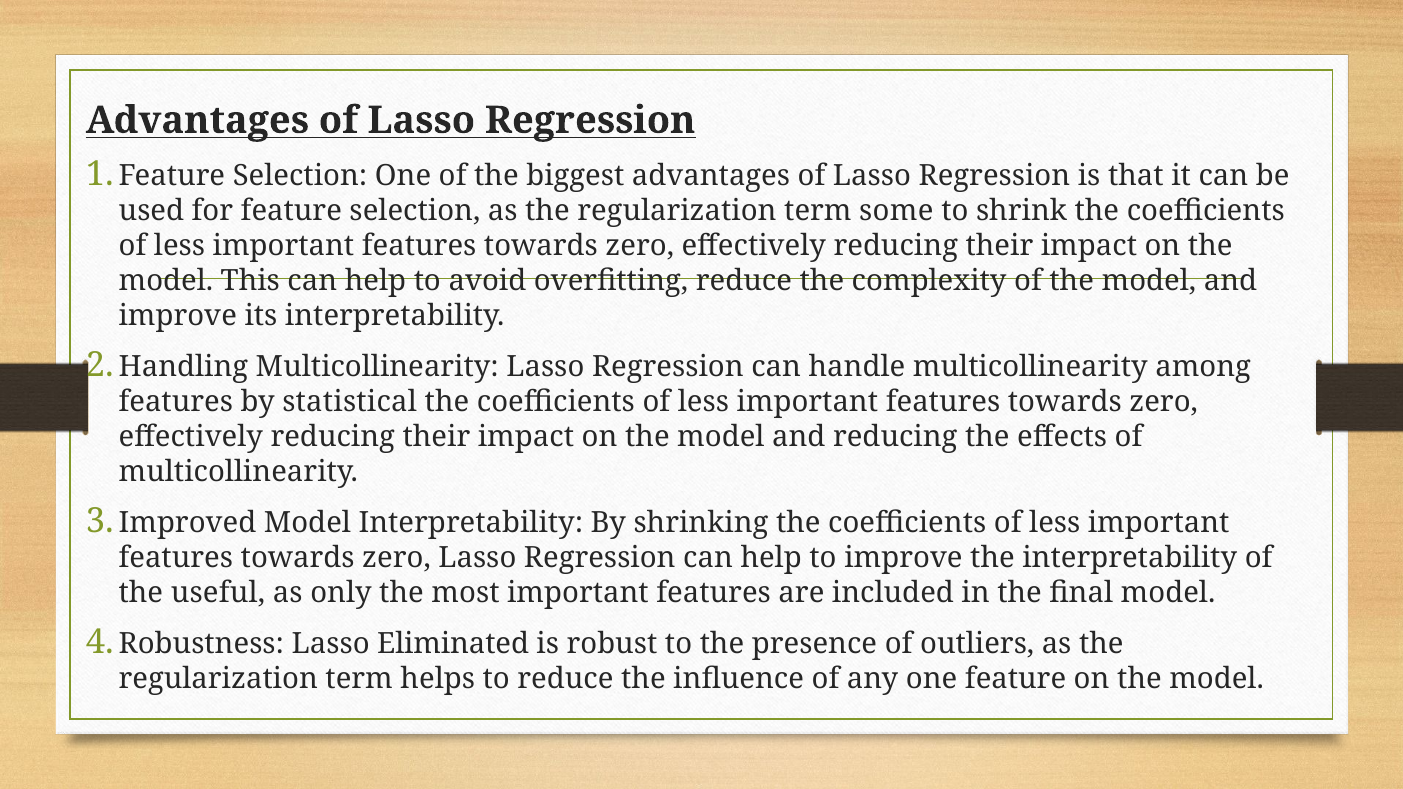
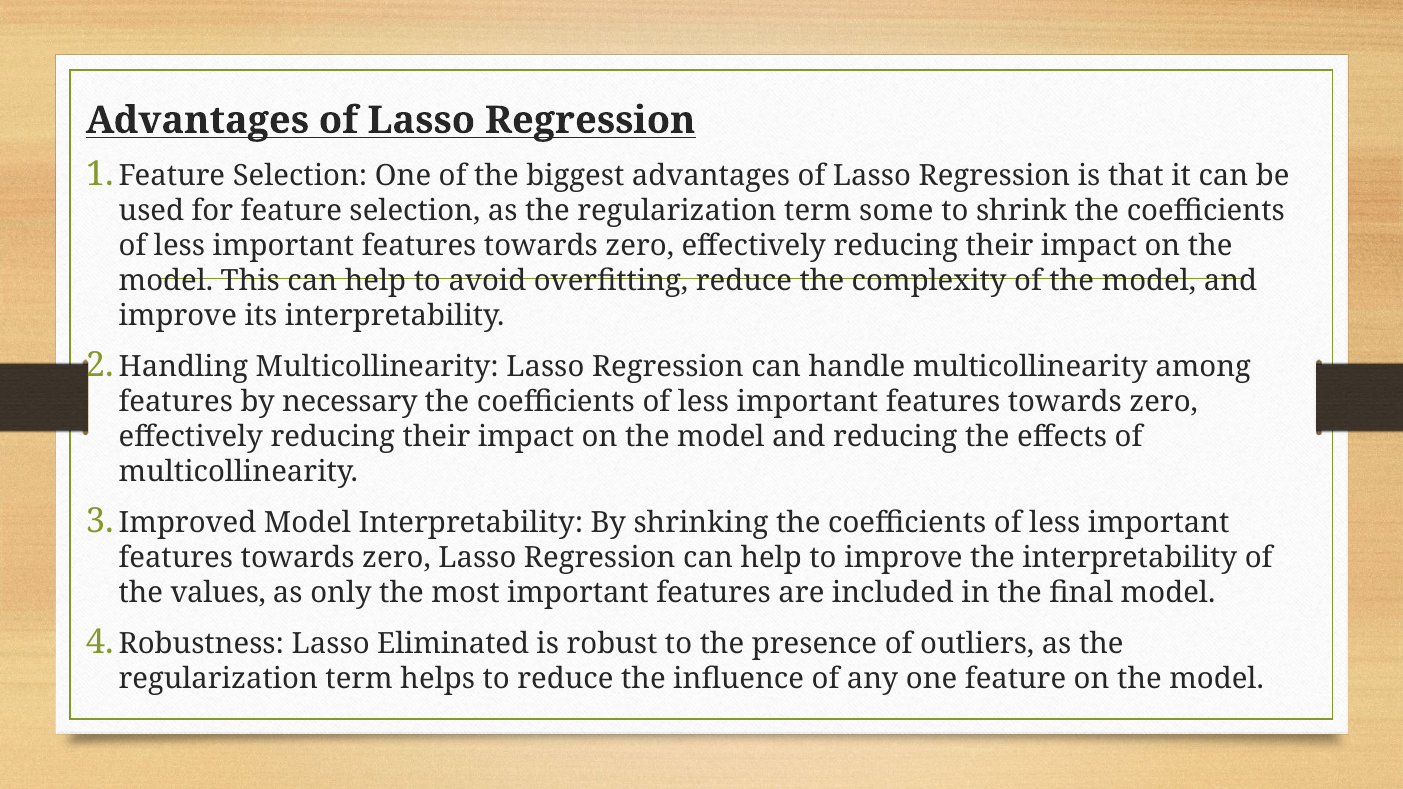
statistical: statistical -> necessary (350, 402)
useful: useful -> values (218, 593)
